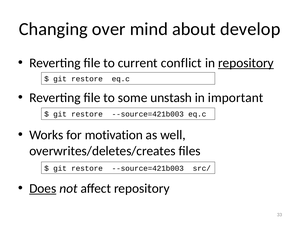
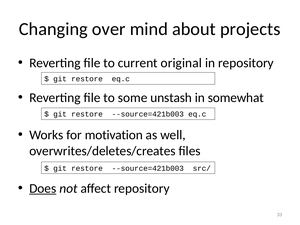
develop: develop -> projects (250, 29)
conflict: conflict -> original (181, 63)
repository underline: present -> none (246, 63)
important: important -> somewhat (236, 98)
